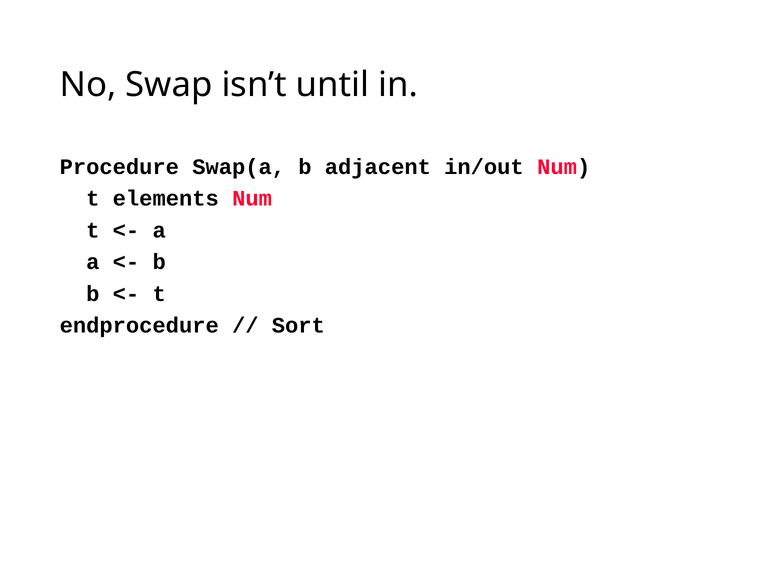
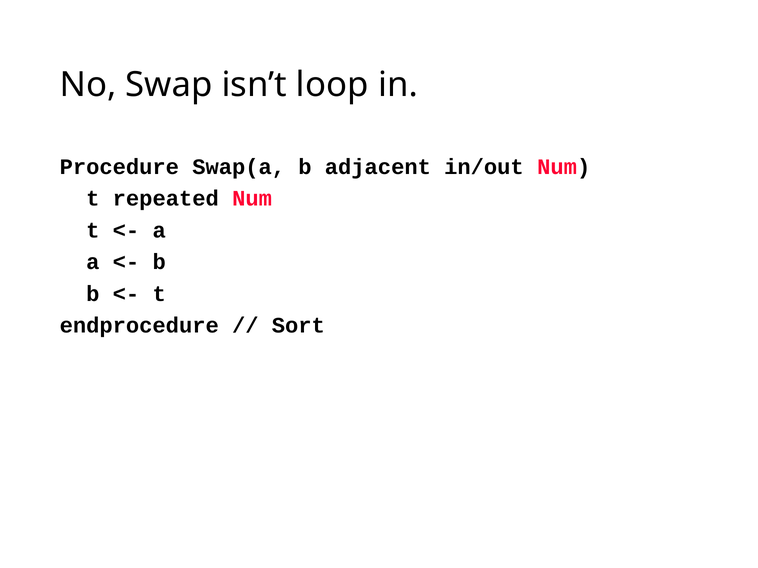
until: until -> loop (332, 85)
elements: elements -> repeated (166, 199)
